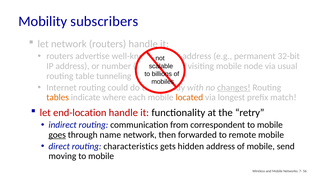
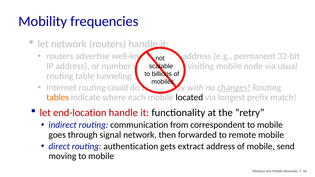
subscribers: subscribers -> frequencies (104, 21)
located colour: orange -> black (189, 98)
goes underline: present -> none (57, 135)
through name: name -> signal (110, 135)
characteristics: characteristics -> authentication (131, 146)
hidden: hidden -> extract (191, 146)
